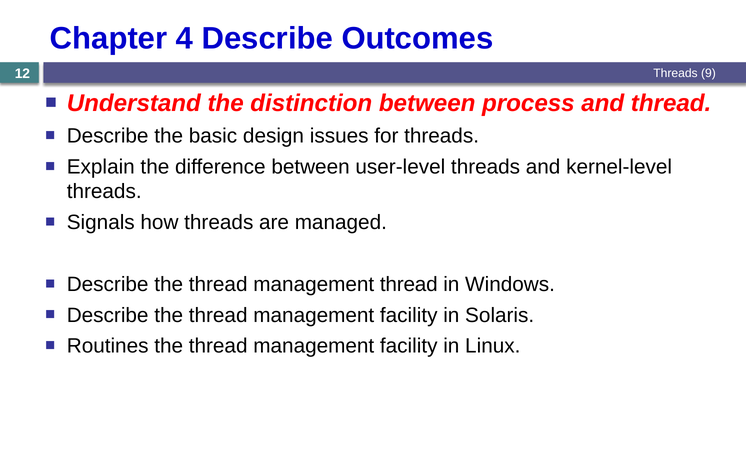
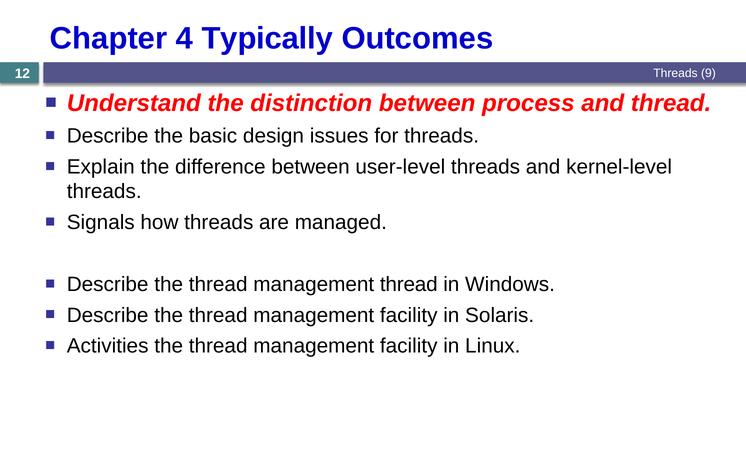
4 Describe: Describe -> Typically (267, 39)
Routines: Routines -> Activities (108, 346)
